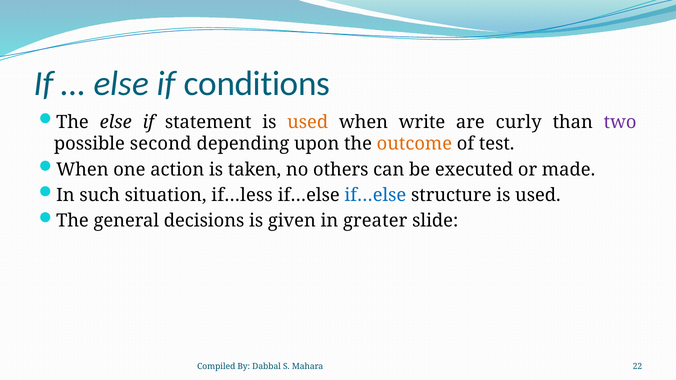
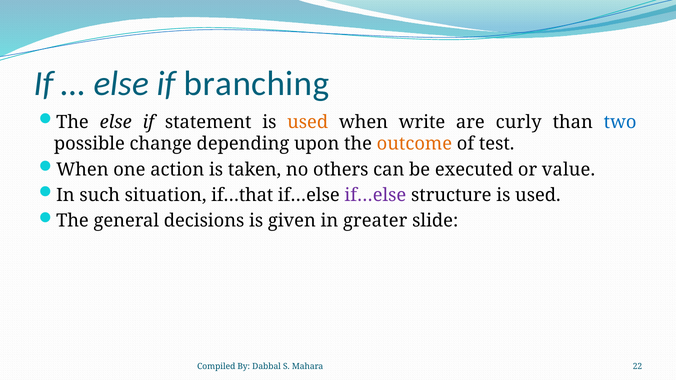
conditions: conditions -> branching (257, 84)
two colour: purple -> blue (620, 122)
second: second -> change (161, 144)
made: made -> value (568, 170)
if…less: if…less -> if…that (242, 195)
if…else colour: blue -> purple (375, 195)
